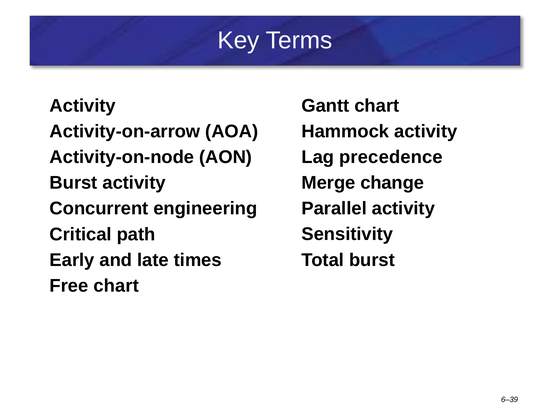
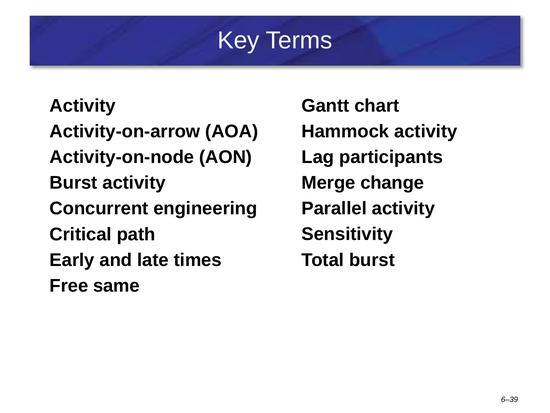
precedence: precedence -> participants (391, 157)
Free chart: chart -> same (116, 285)
